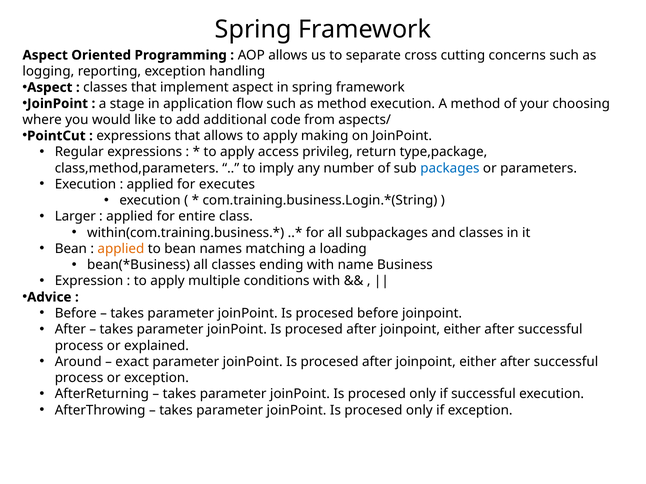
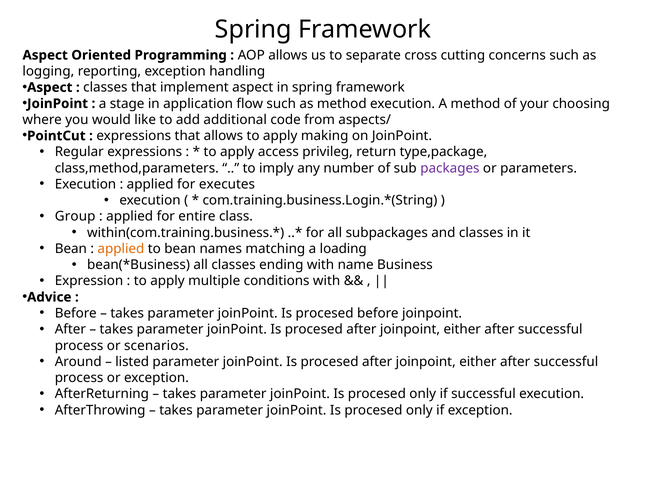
packages colour: blue -> purple (450, 168)
Larger: Larger -> Group (75, 217)
explained: explained -> scenarios (156, 346)
exact: exact -> listed (132, 362)
